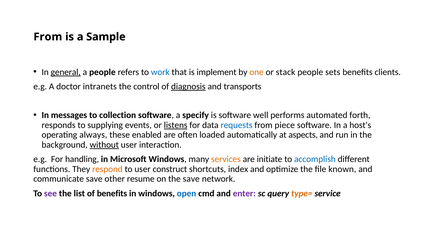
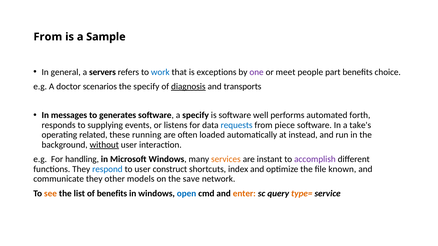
general underline: present -> none (66, 72)
a people: people -> servers (102, 72)
implement: implement -> exceptions (217, 72)
one colour: orange -> purple (257, 72)
stack: stack -> meet (286, 72)
sets: sets -> part (333, 72)
clients: clients -> choice (388, 72)
intranets: intranets -> scenarios (100, 87)
the control: control -> specify (146, 87)
collection: collection -> generates (118, 115)
listens underline: present -> none (176, 125)
host's: host's -> take's (360, 125)
always: always -> related (93, 135)
enabled: enabled -> running (147, 135)
aspects: aspects -> instead (303, 135)
initiate: initiate -> instant (270, 159)
accomplish colour: blue -> purple (315, 159)
respond colour: orange -> blue (107, 169)
communicate save: save -> they (94, 179)
resume: resume -> models (141, 179)
see colour: purple -> orange (50, 194)
enter colour: purple -> orange (244, 194)
